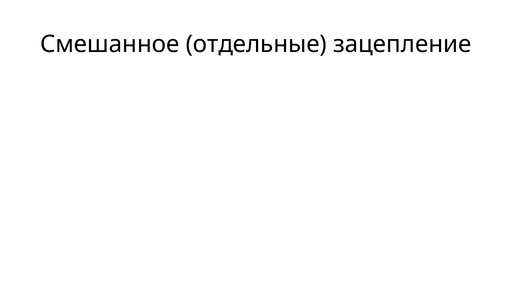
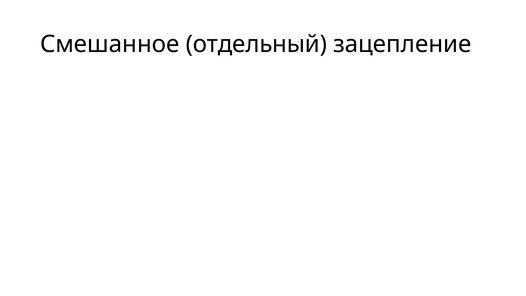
Смешанное отдельные: отдельные -> отдельный (256, 44)
